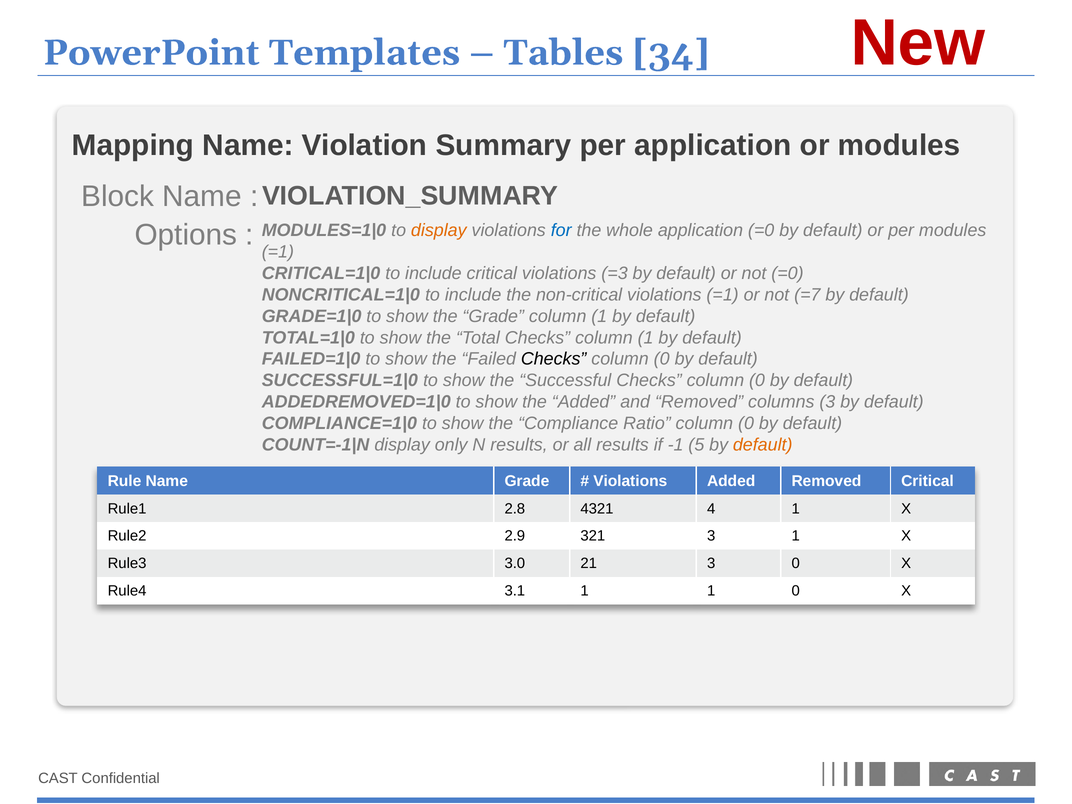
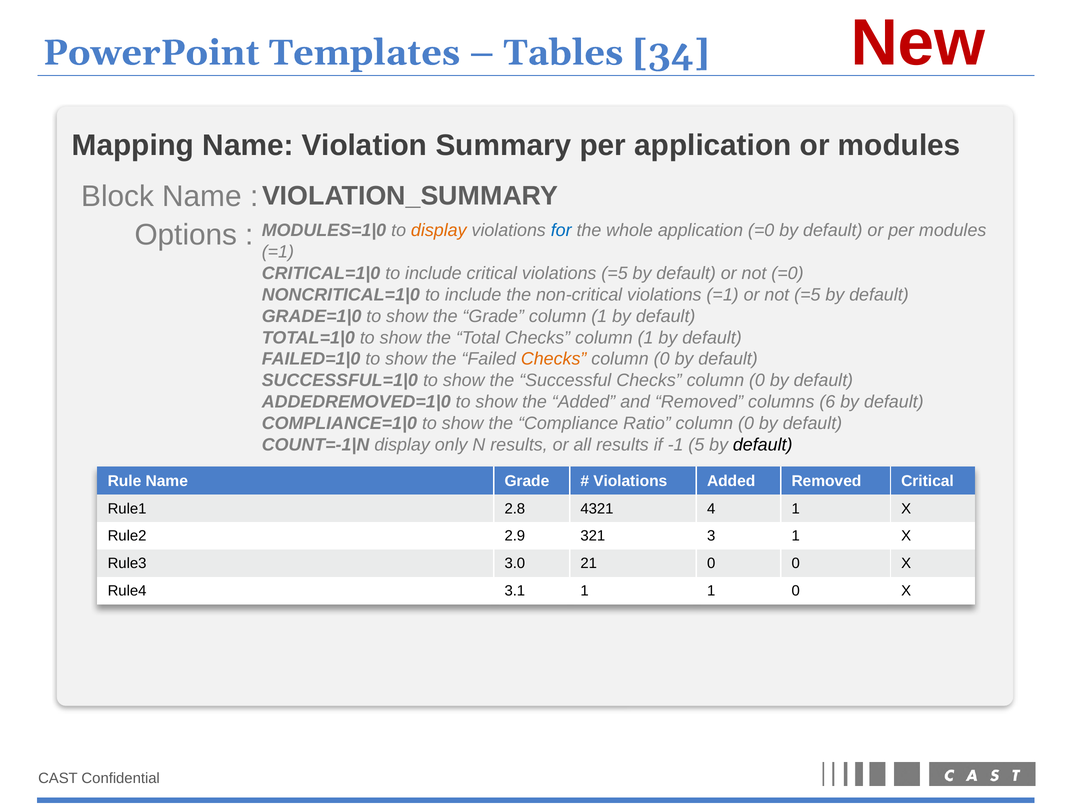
violations =3: =3 -> =5 (615, 273)
not =7: =7 -> =5 (807, 295)
Checks colour: black -> orange (554, 359)
columns 3: 3 -> 6 (827, 402)
default colour: orange -> black (763, 445)
21 3: 3 -> 0 (711, 563)
